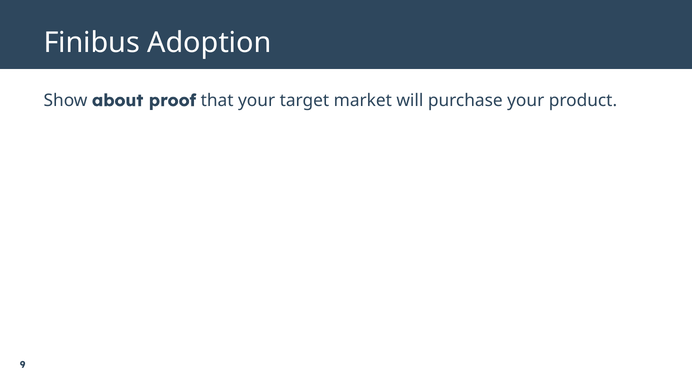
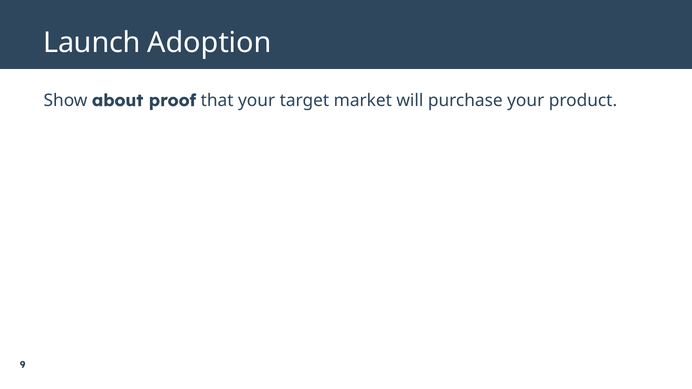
Finibus: Finibus -> Launch (92, 43)
